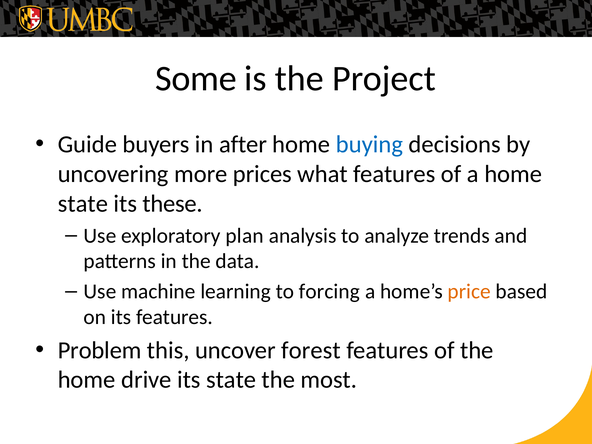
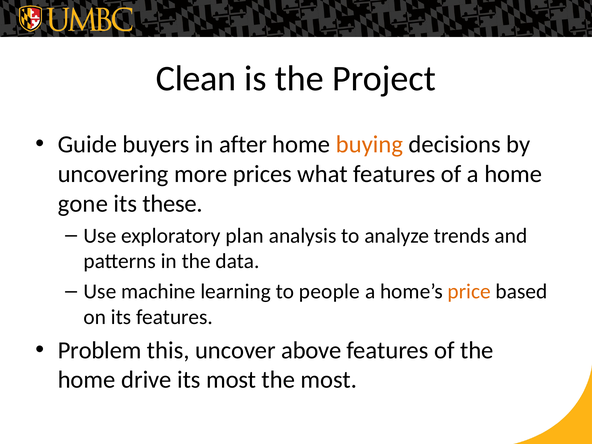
Some: Some -> Clean (196, 78)
buying colour: blue -> orange (369, 144)
state: state -> gone (83, 204)
forcing: forcing -> people (329, 292)
forest: forest -> above (311, 350)
its state: state -> most (231, 380)
